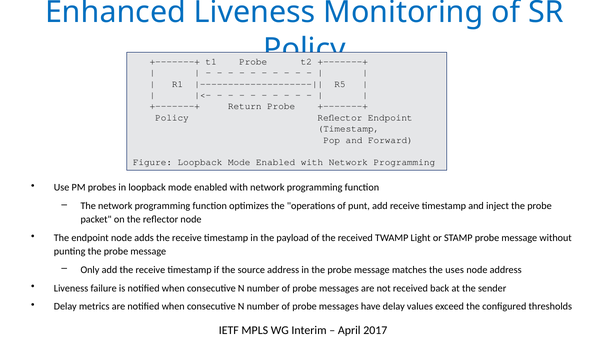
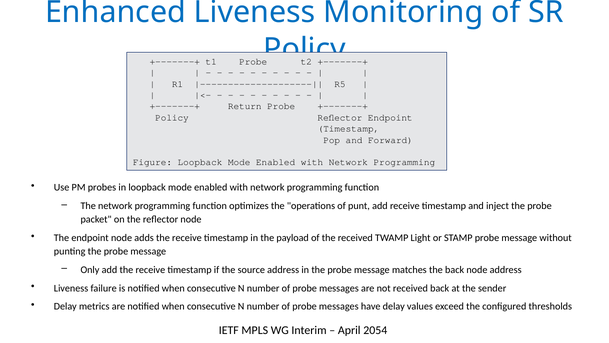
the uses: uses -> back (455, 269)
2017: 2017 -> 2054 (375, 330)
